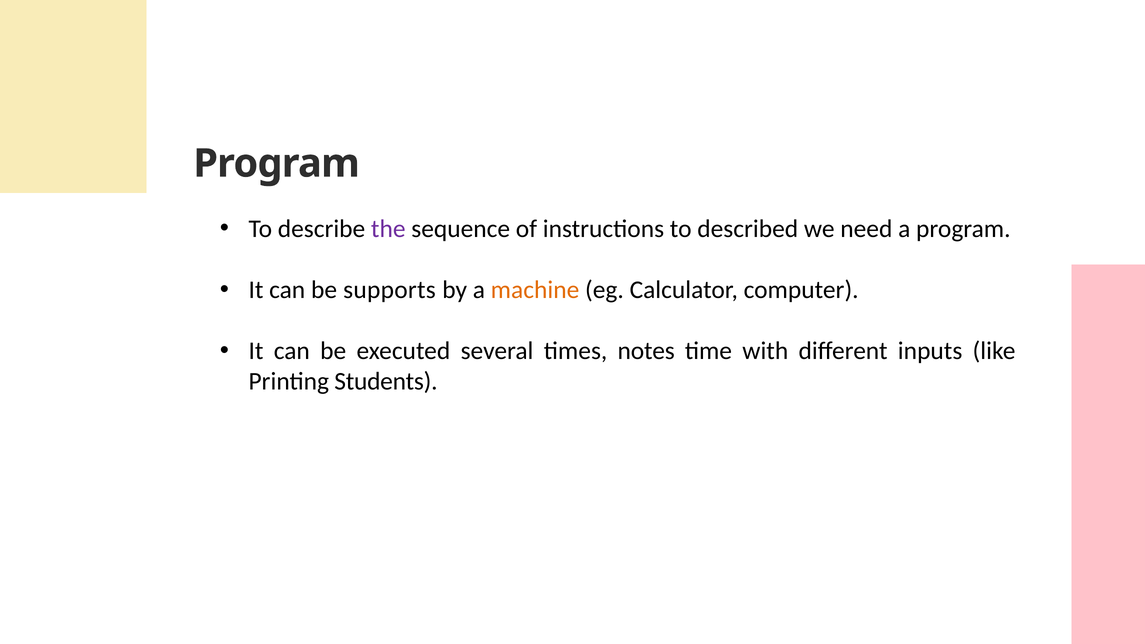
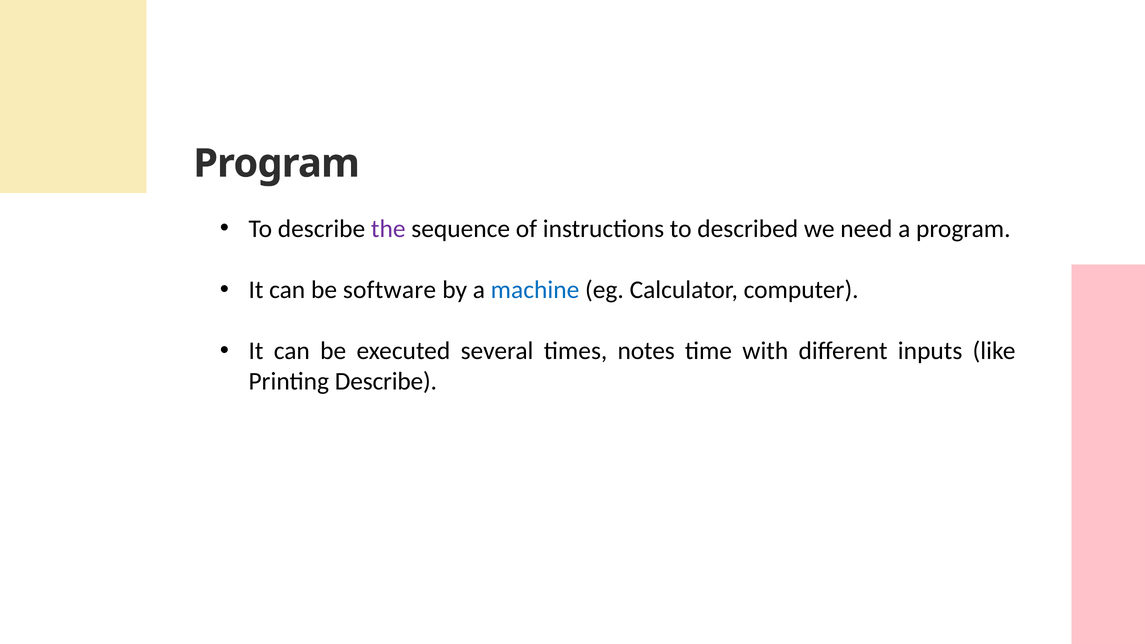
supports: supports -> software (390, 290)
machine colour: orange -> blue (535, 290)
Printing Students: Students -> Describe (386, 382)
